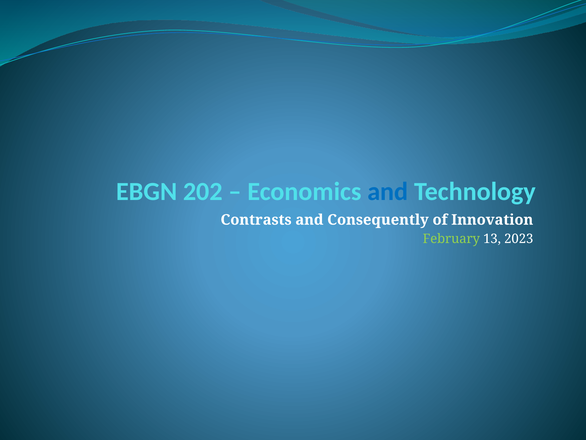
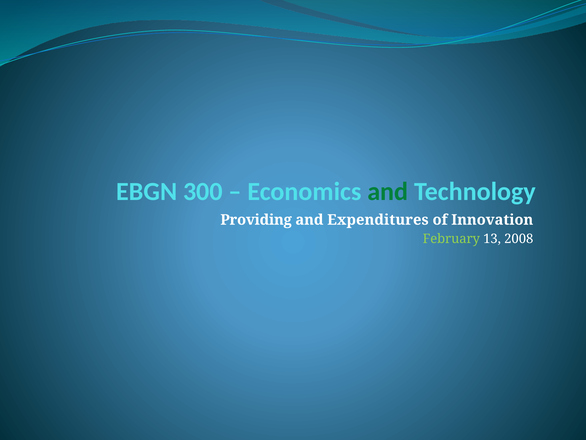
202: 202 -> 300 (203, 191)
and colour: blue -> green (388, 191)
Contrasts: Contrasts -> Providing (256, 220)
Consequently: Consequently -> Expenditures (378, 220)
2023: 2023 -> 2008 (519, 239)
